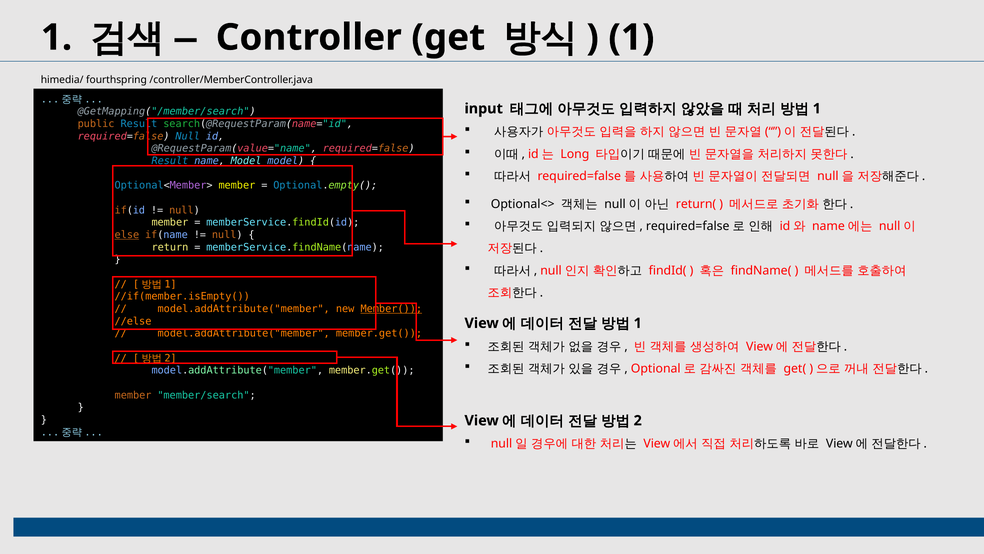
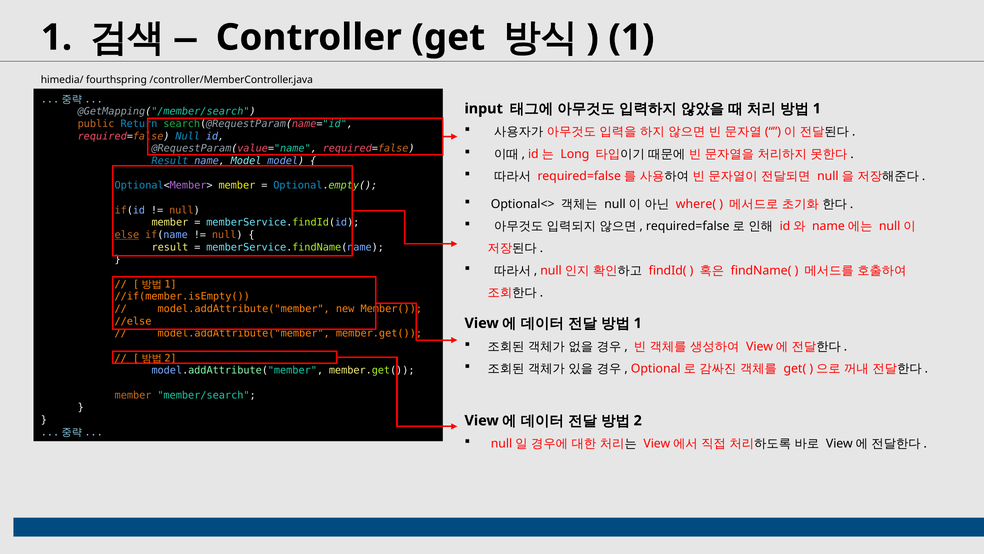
public Result: Result -> Return (139, 124)
return(: return( -> where( (696, 204)
return: return -> result (170, 247)
Member( underline: present -> none (391, 309)
